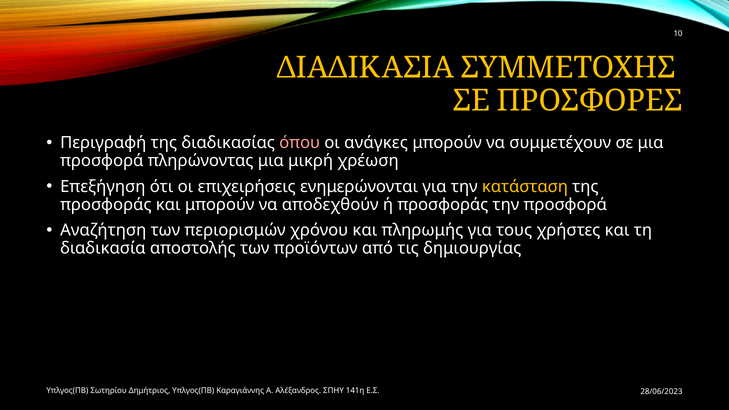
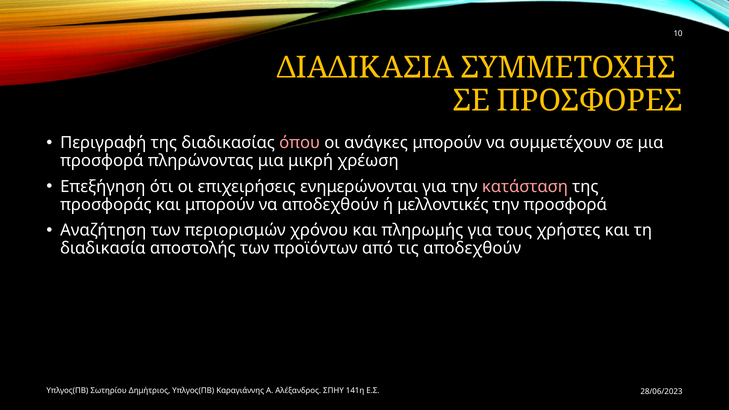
κατάσταση colour: yellow -> pink (525, 187)
ή προσφοράς: προσφοράς -> μελλοντικές (443, 205)
τις δημιουργίας: δημιουργίας -> αποδεχθούν (472, 248)
